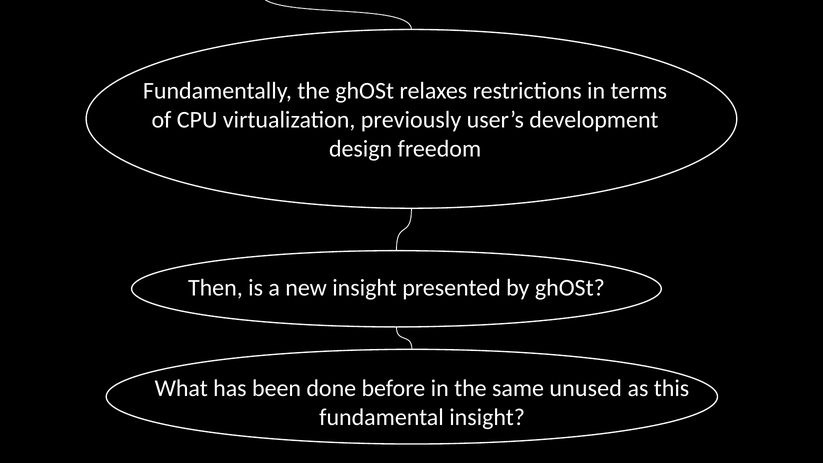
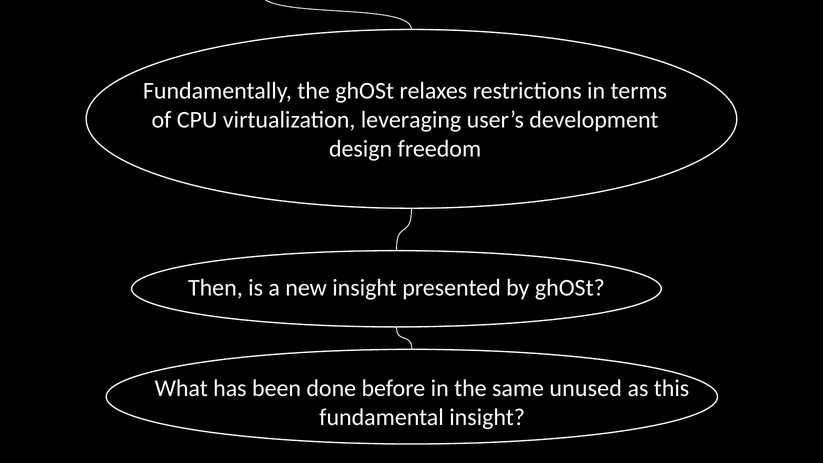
previously: previously -> leveraging (411, 120)
